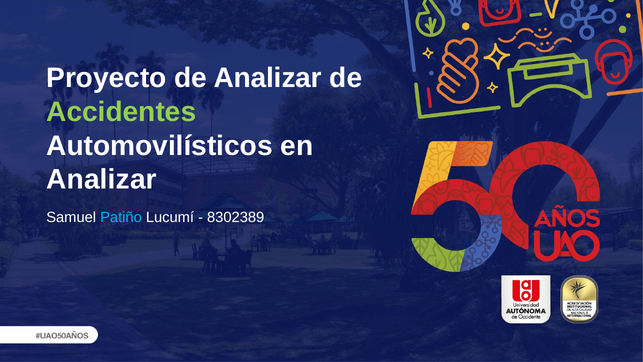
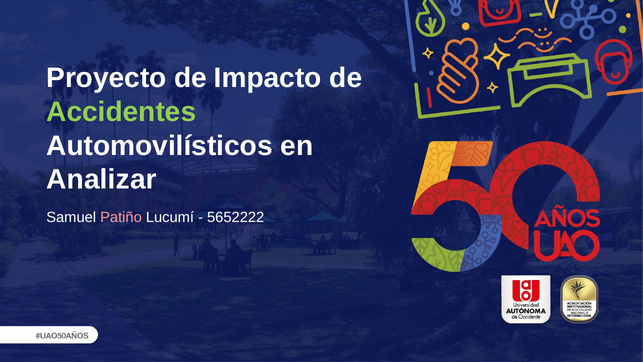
de Analizar: Analizar -> Impacto (268, 78)
Patiño colour: light blue -> pink (121, 217)
8302389: 8302389 -> 5652222 (236, 217)
